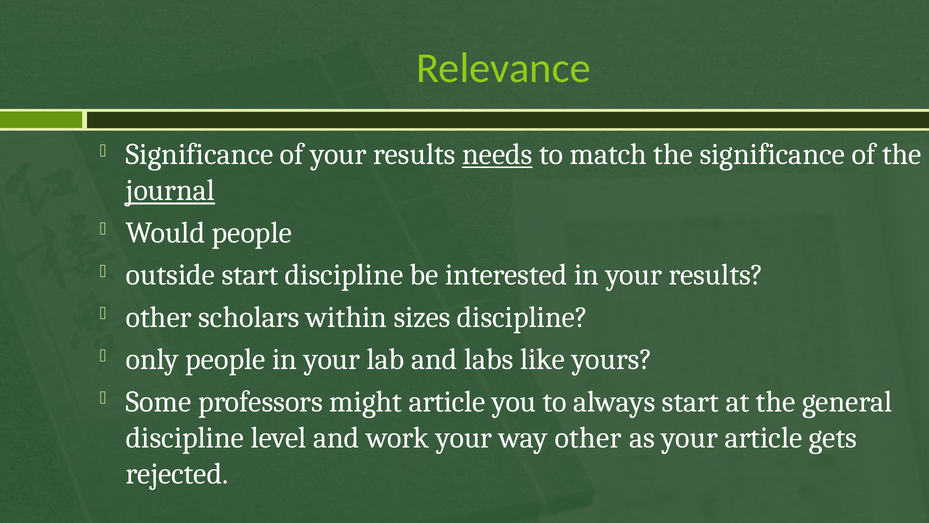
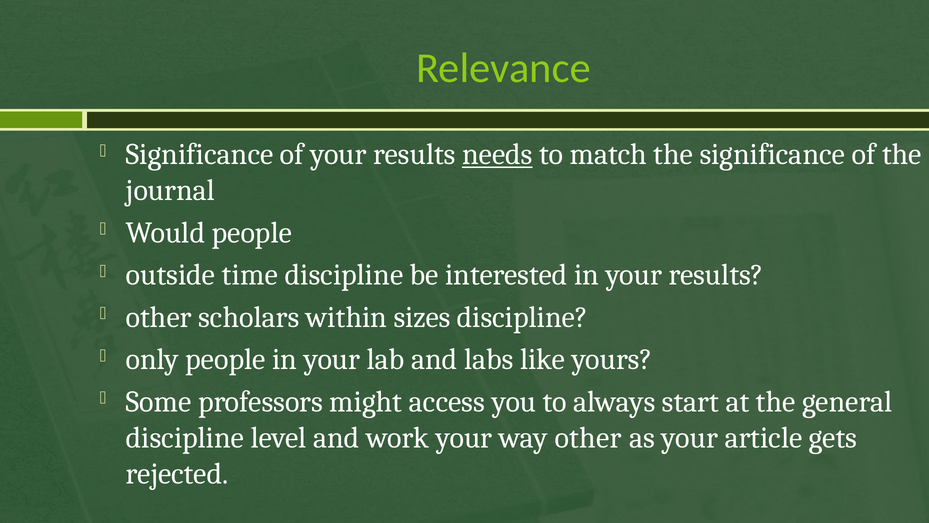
journal underline: present -> none (170, 190)
outside start: start -> time (250, 275)
might article: article -> access (447, 401)
